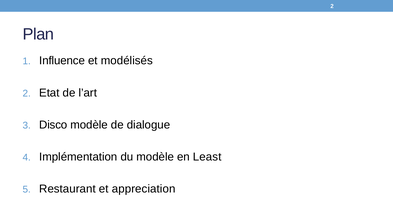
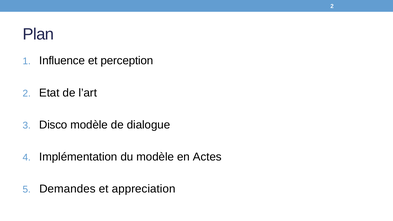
modélisés: modélisés -> perception (127, 61)
Least: Least -> Actes (207, 157)
Restaurant: Restaurant -> Demandes (67, 189)
